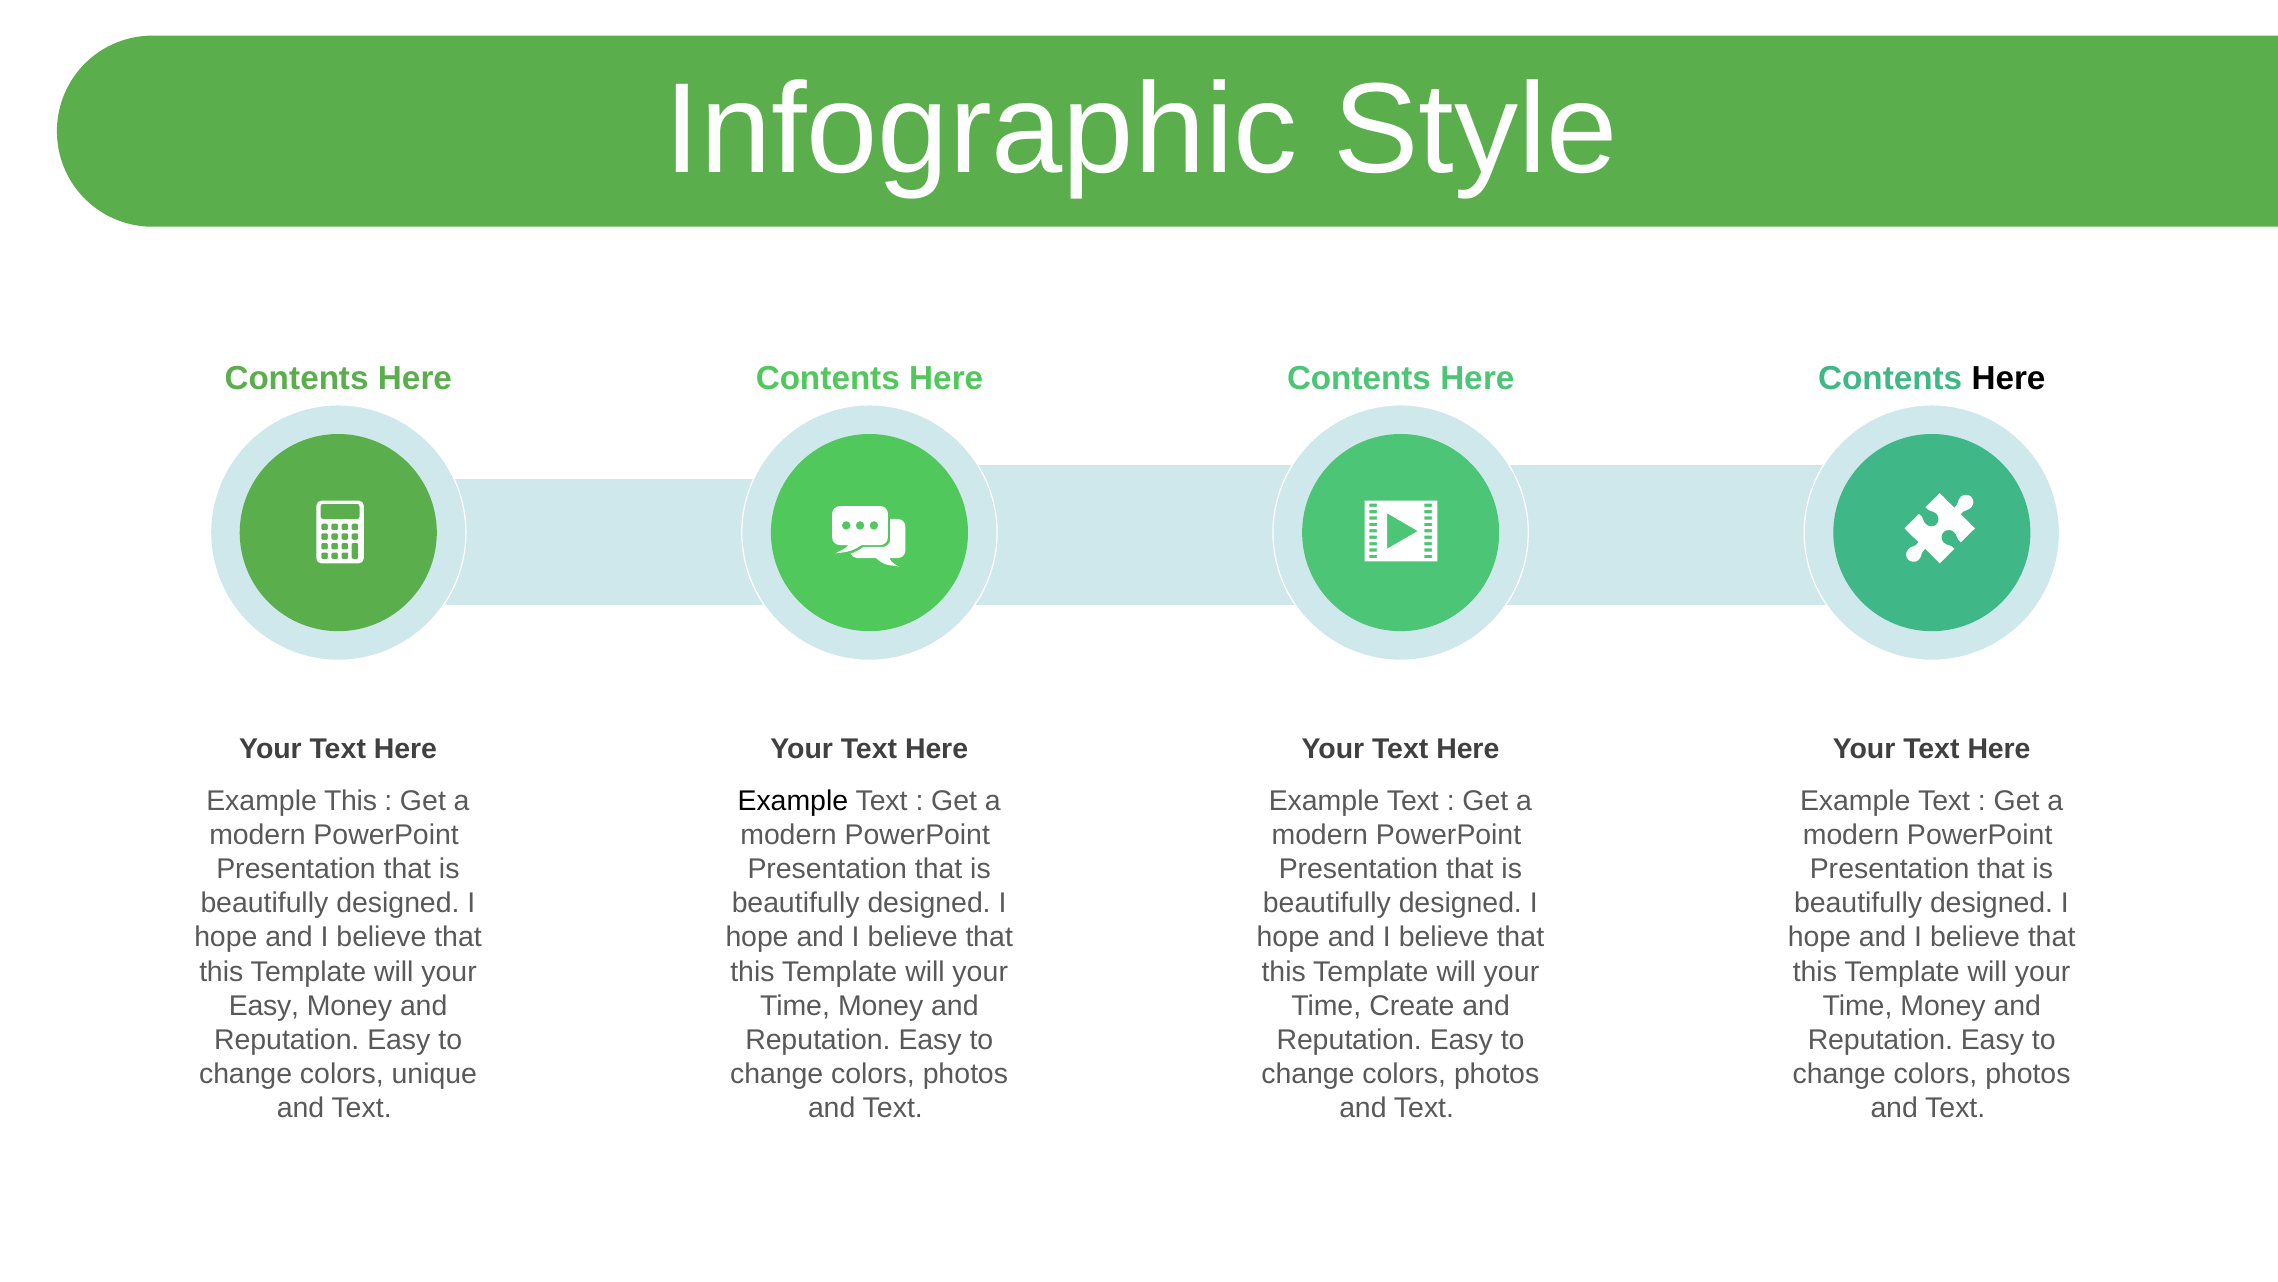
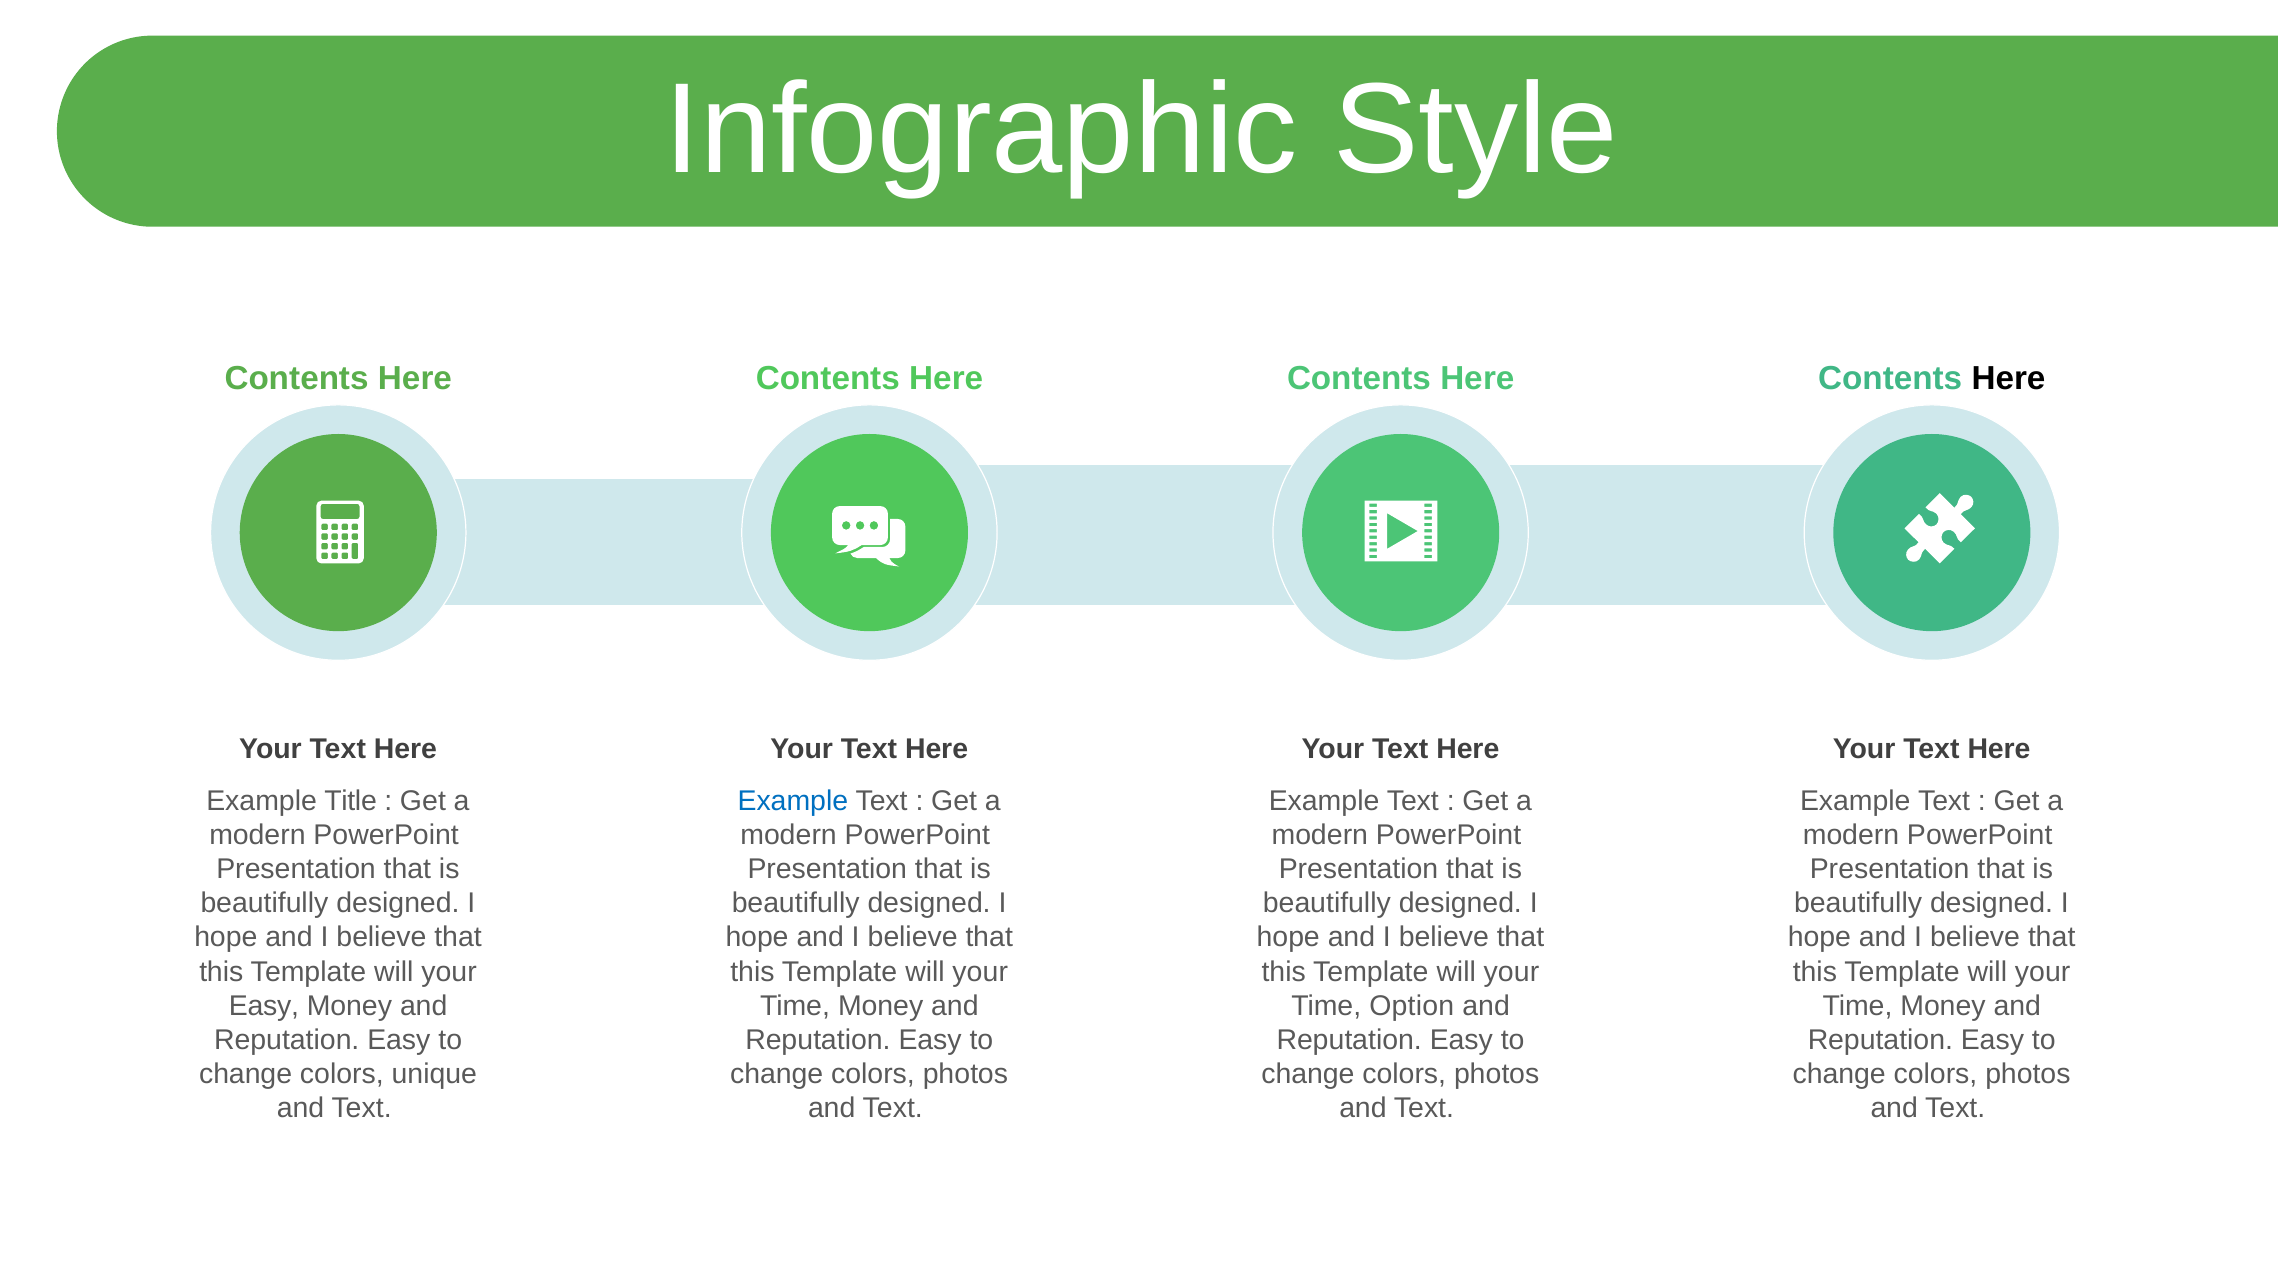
Example This: This -> Title (351, 800)
Example colour: black -> blue (793, 800)
Create: Create -> Option (1412, 1005)
